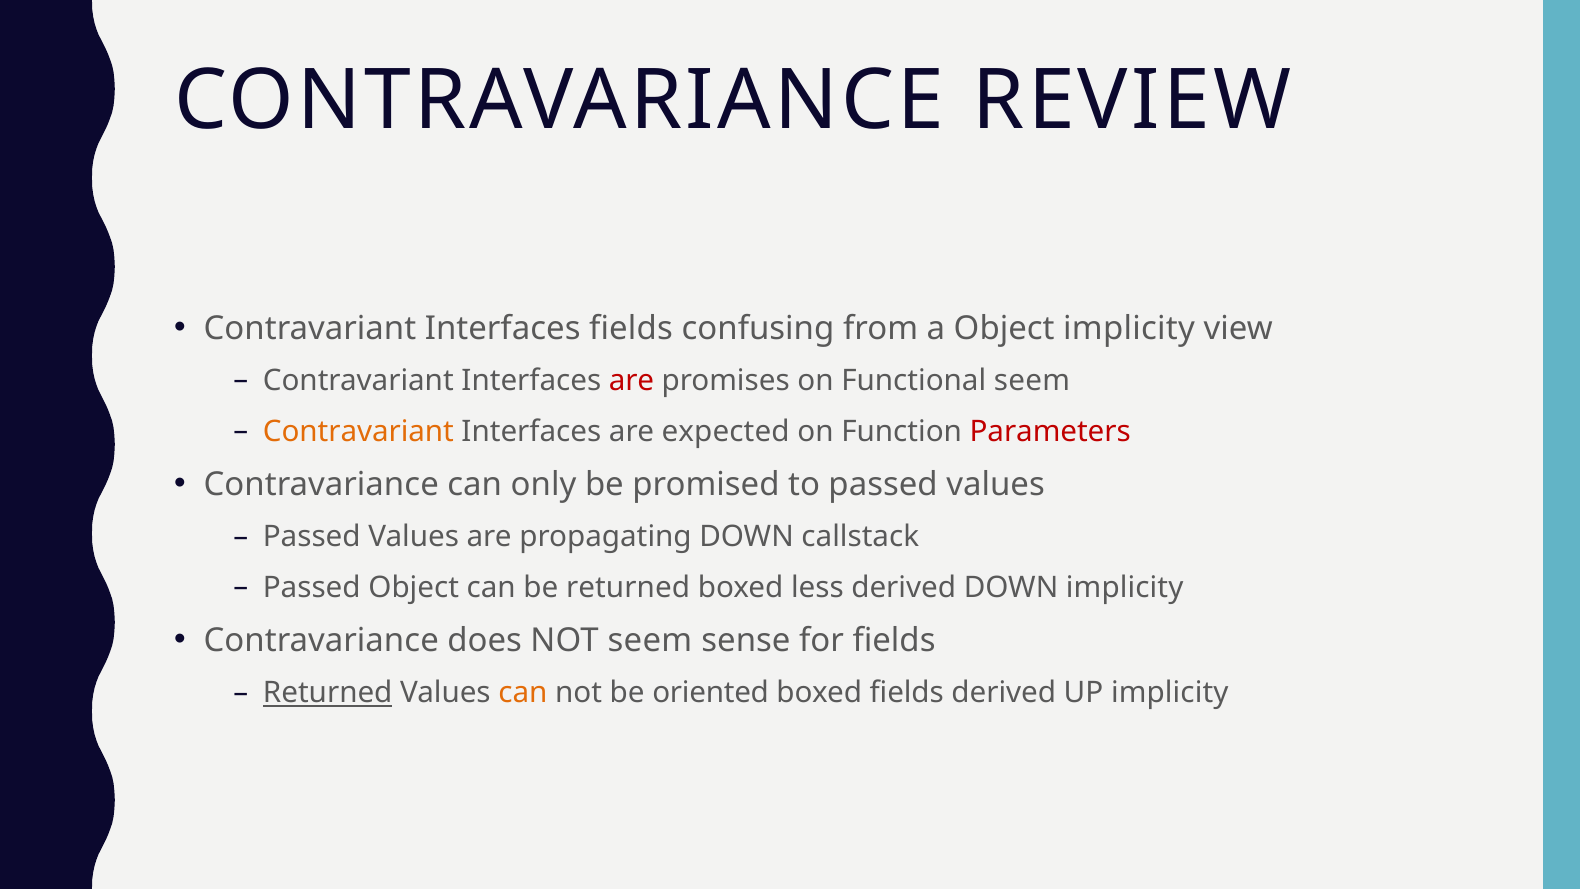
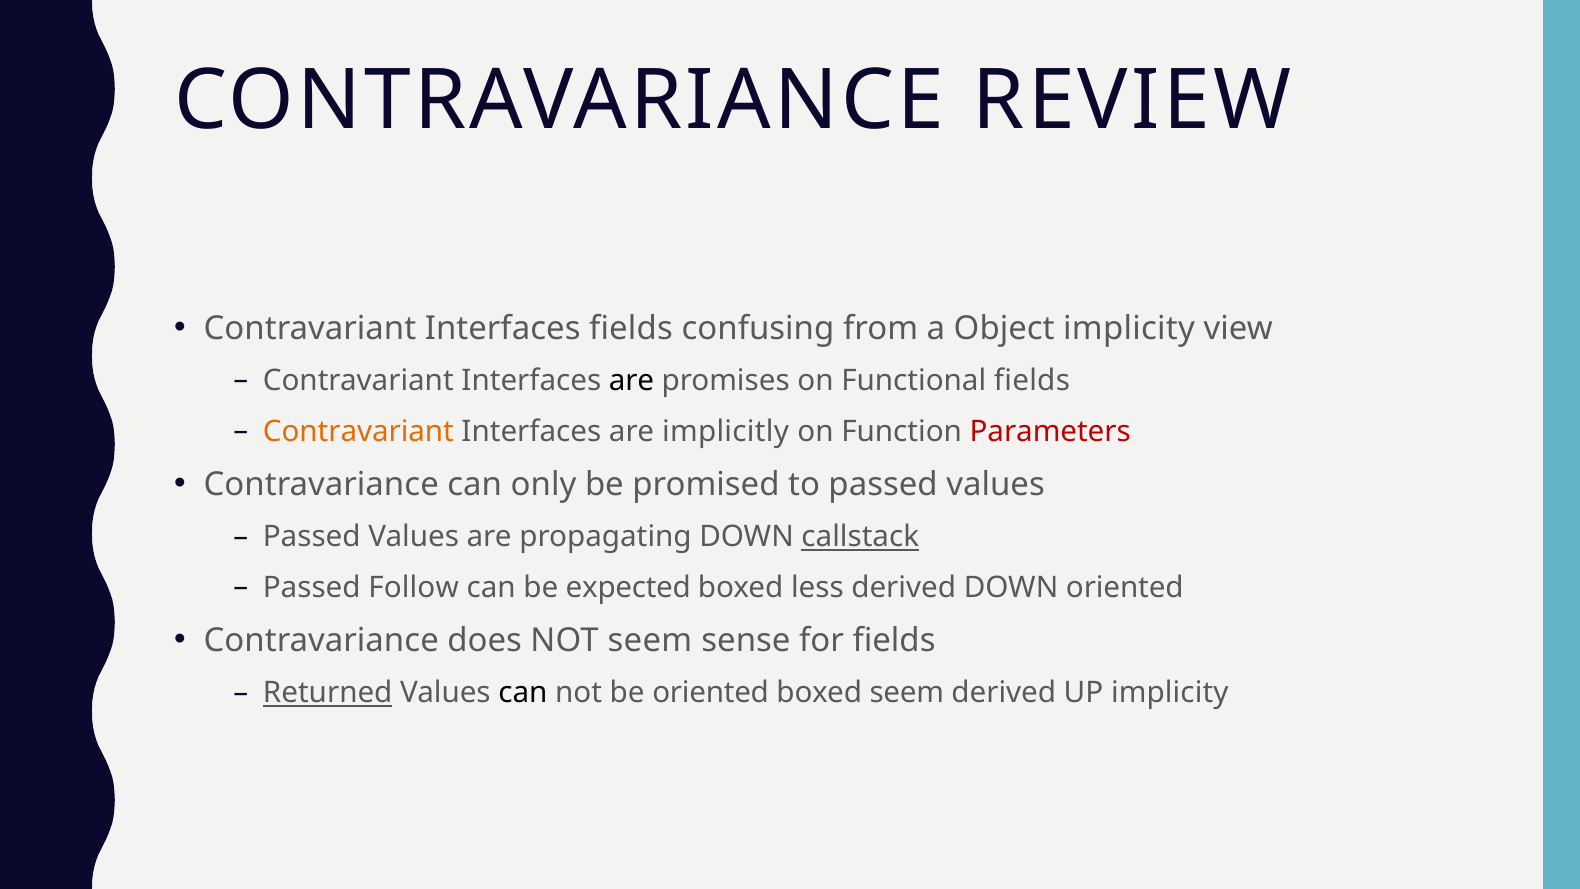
are colour: red -> black (632, 381)
Functional seem: seem -> fields (1032, 381)
expected: expected -> implicitly (725, 431)
callstack underline: none -> present (860, 537)
Passed Object: Object -> Follow (414, 587)
be returned: returned -> expected (628, 587)
DOWN implicity: implicity -> oriented (1125, 587)
can colour: orange -> black (523, 693)
boxed fields: fields -> seem (907, 693)
